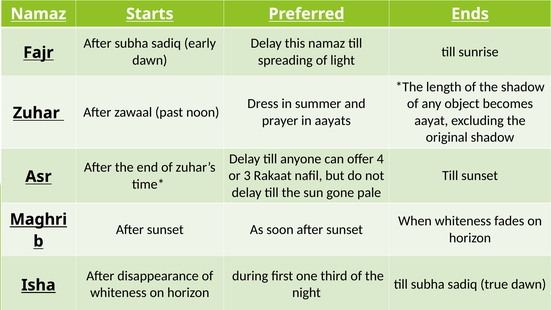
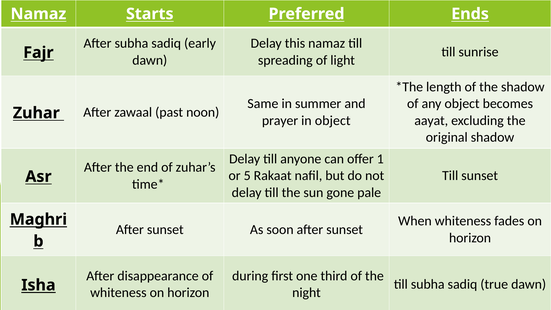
Dress: Dress -> Same (263, 104)
in aayats: aayats -> object (333, 121)
4: 4 -> 1 (380, 159)
3: 3 -> 5 (247, 176)
